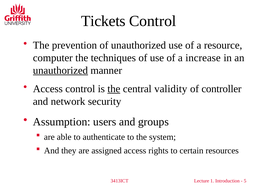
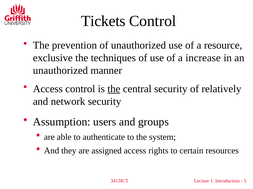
computer: computer -> exclusive (53, 58)
unauthorized underline: present -> none (60, 71)
central validity: validity -> security (171, 89)
controller: controller -> relatively (221, 89)
